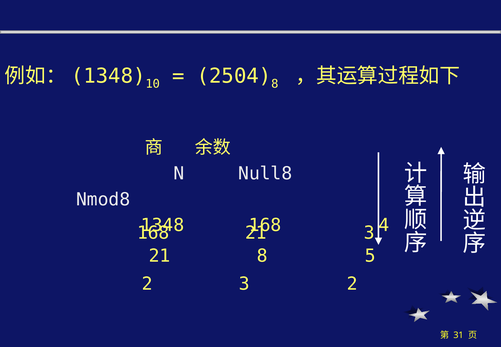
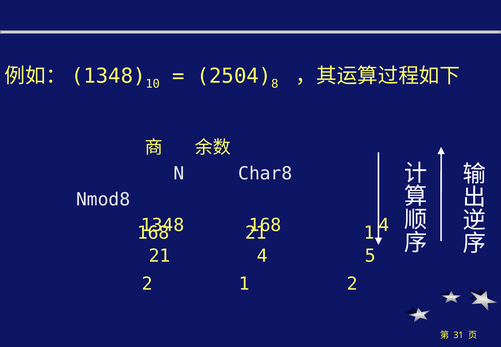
Null8: Null8 -> Char8 (265, 173)
3: 3 -> 1 (369, 233)
21 8: 8 -> 4 (262, 256)
2 3: 3 -> 1 (244, 284)
